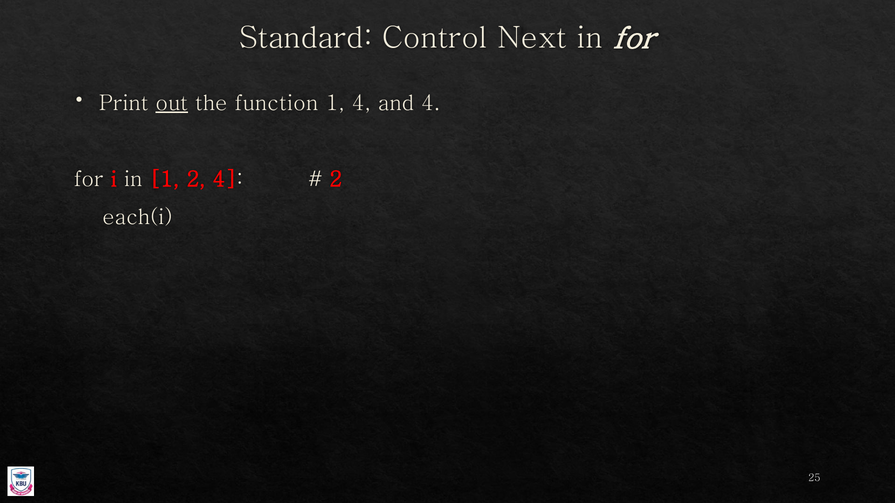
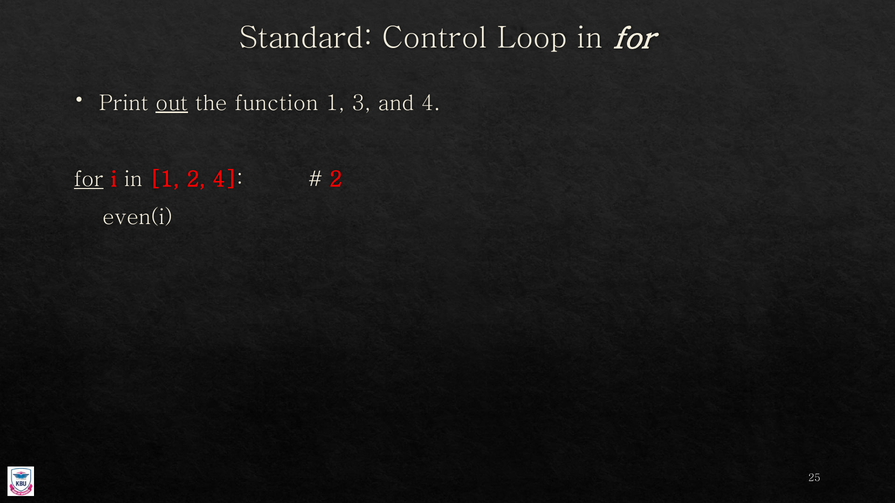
Next: Next -> Loop (533, 38)
1 4: 4 -> 3 (361, 103)
for underline: none -> present (89, 179)
each(i: each(i -> even(i (138, 218)
